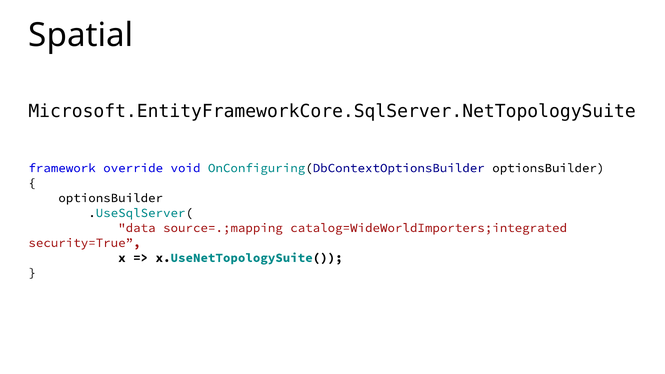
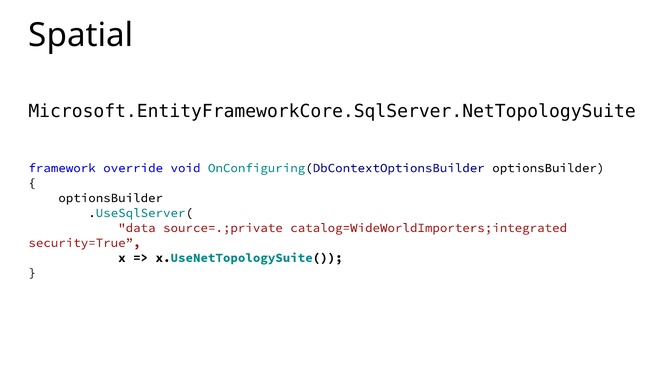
source=.;mapping: source=.;mapping -> source=.;private (223, 228)
